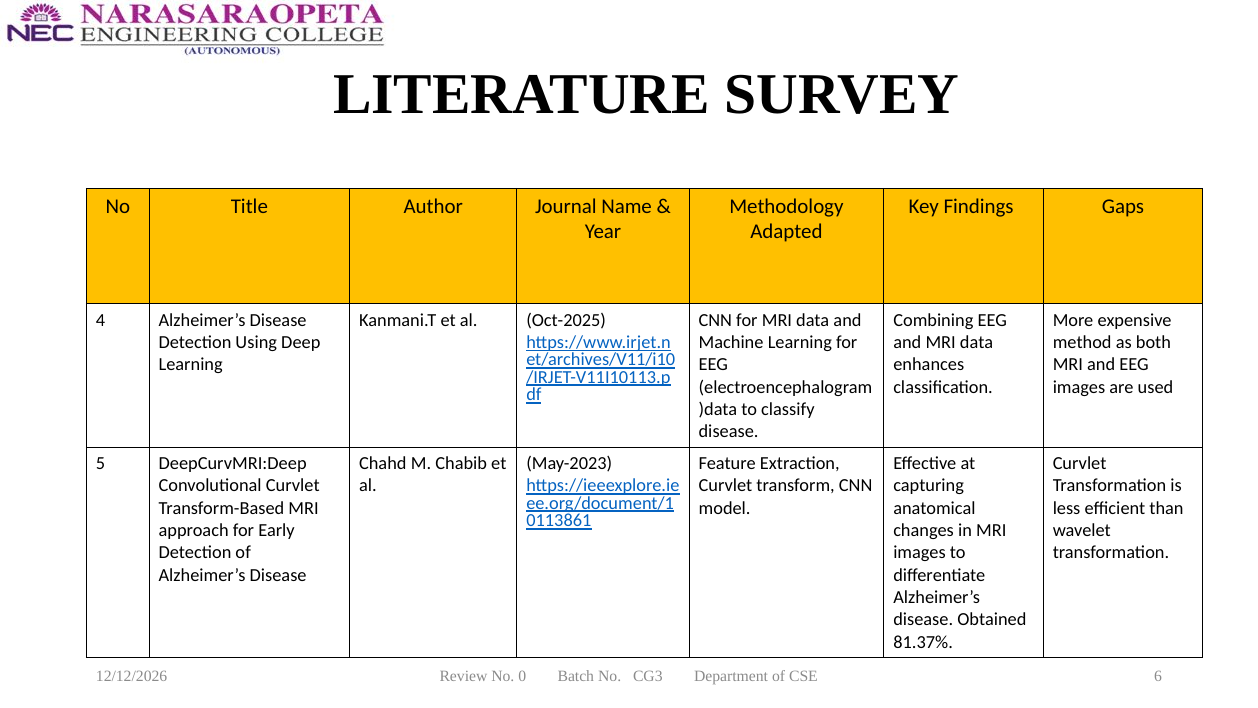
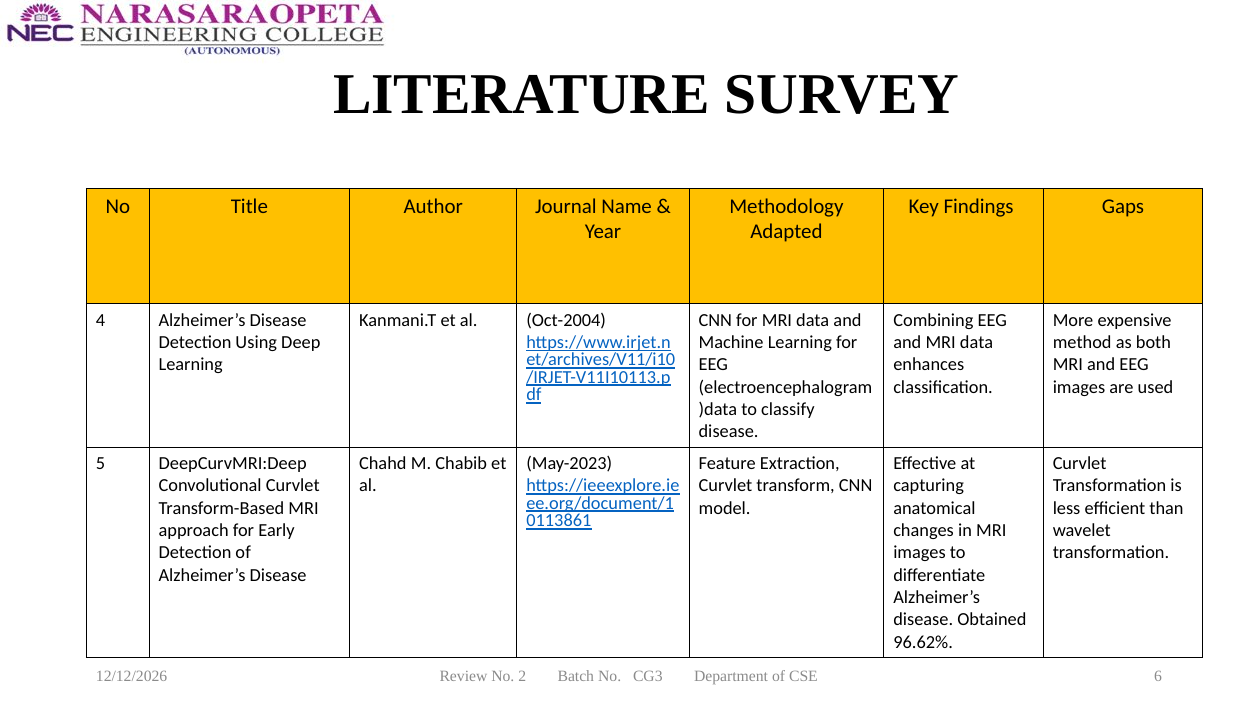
Oct-2025: Oct-2025 -> Oct-2004 (566, 320)
81.37%: 81.37% -> 96.62% (923, 642)
0: 0 -> 2 (522, 676)
